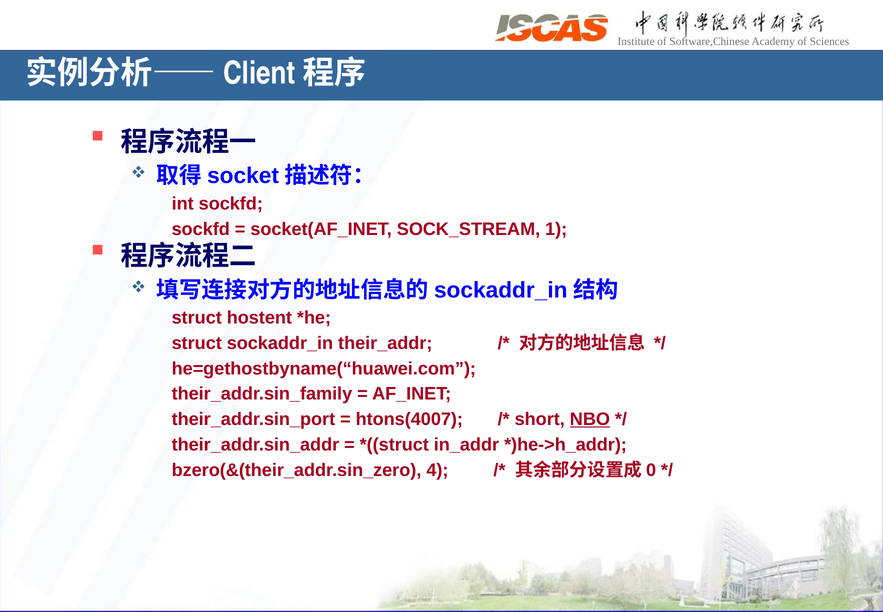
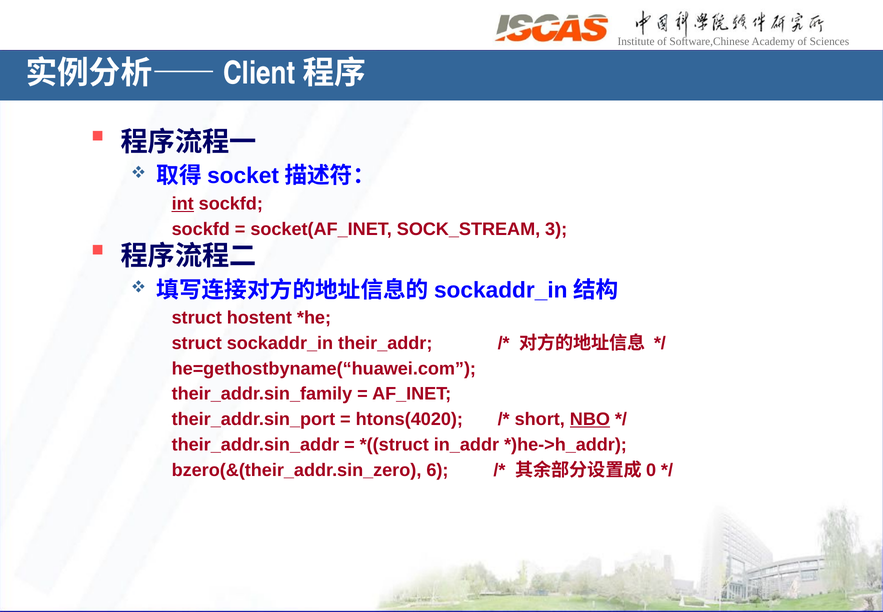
int underline: none -> present (183, 204)
1: 1 -> 3 (556, 229)
htons(4007: htons(4007 -> htons(4020 (409, 419)
4: 4 -> 6 (437, 470)
